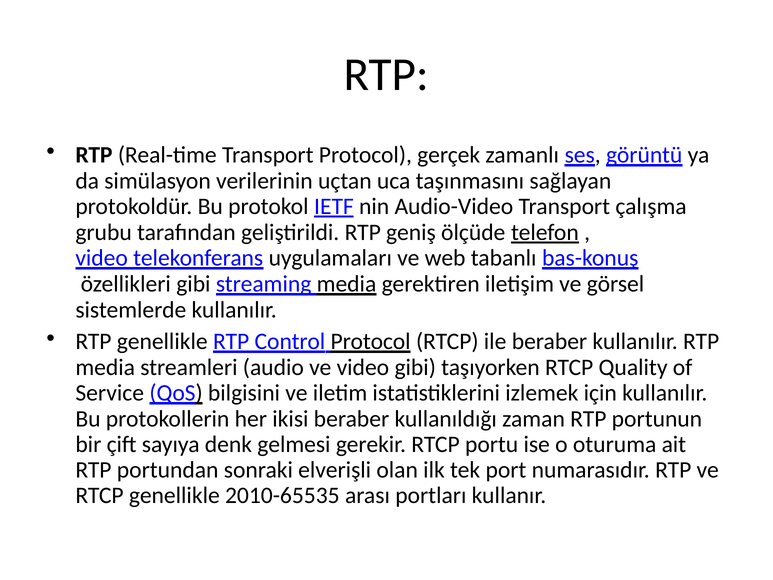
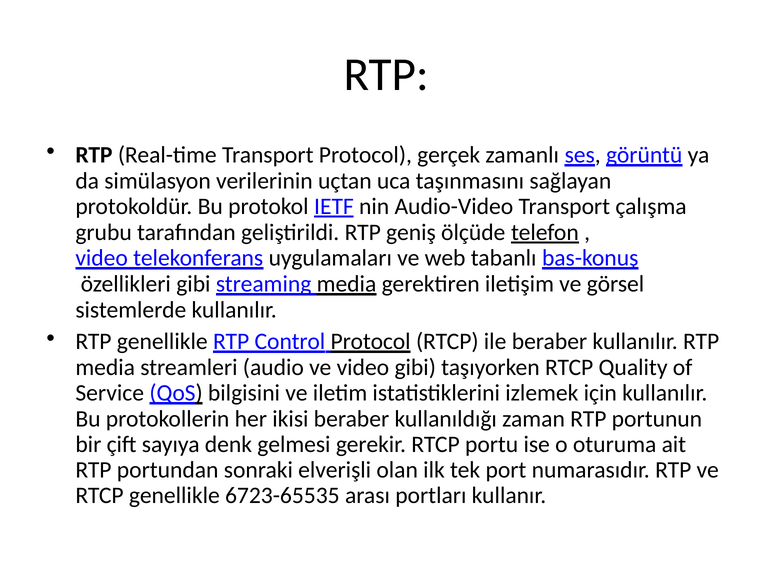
2010-65535: 2010-65535 -> 6723-65535 (282, 495)
